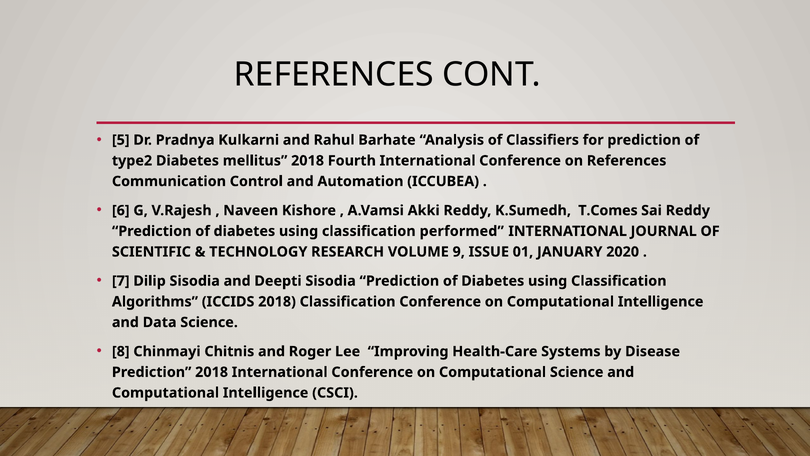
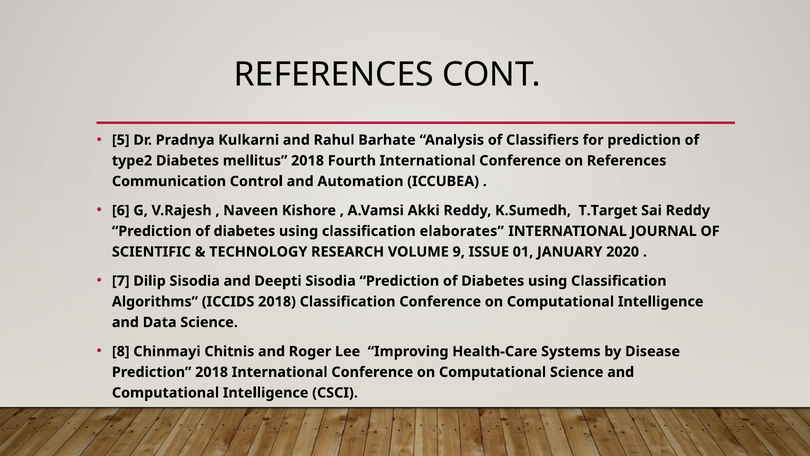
T.Comes: T.Comes -> T.Target (608, 210)
performed: performed -> elaborates (462, 231)
